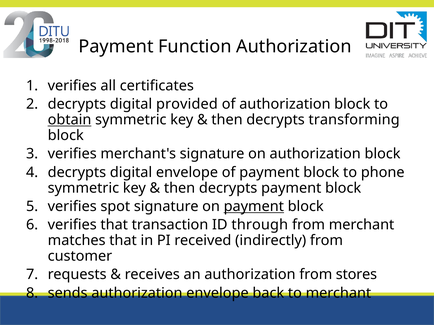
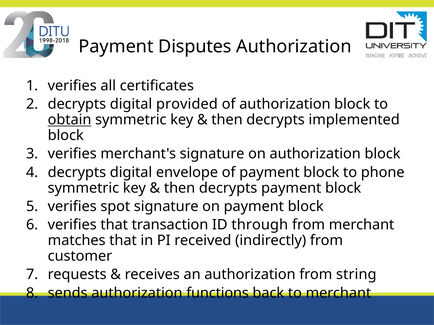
Function: Function -> Disputes (195, 46)
transforming: transforming -> implemented (354, 120)
payment underline: present -> none (254, 207)
stores: stores -> string (356, 275)
authorization envelope: envelope -> functions (218, 293)
